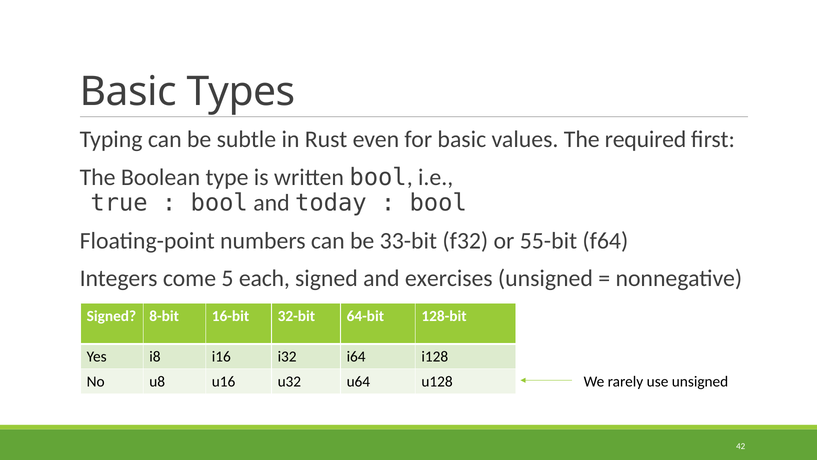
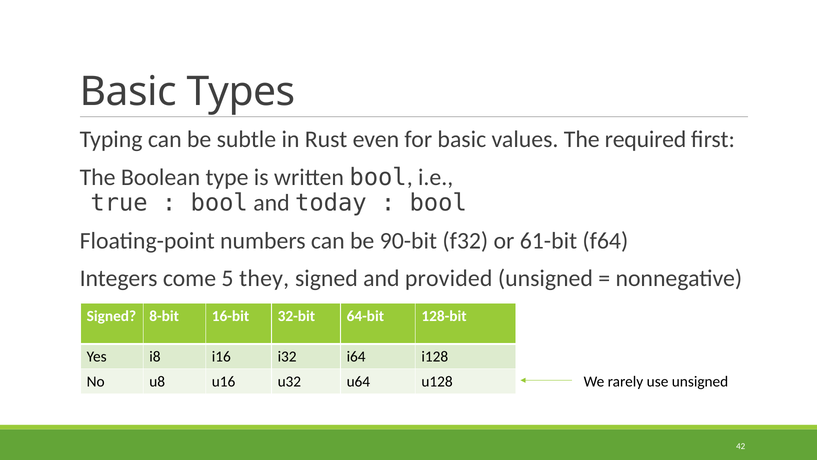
33-bit: 33-bit -> 90-bit (408, 241)
55-bit: 55-bit -> 61-bit (548, 241)
each: each -> they (264, 278)
exercises: exercises -> provided (449, 278)
